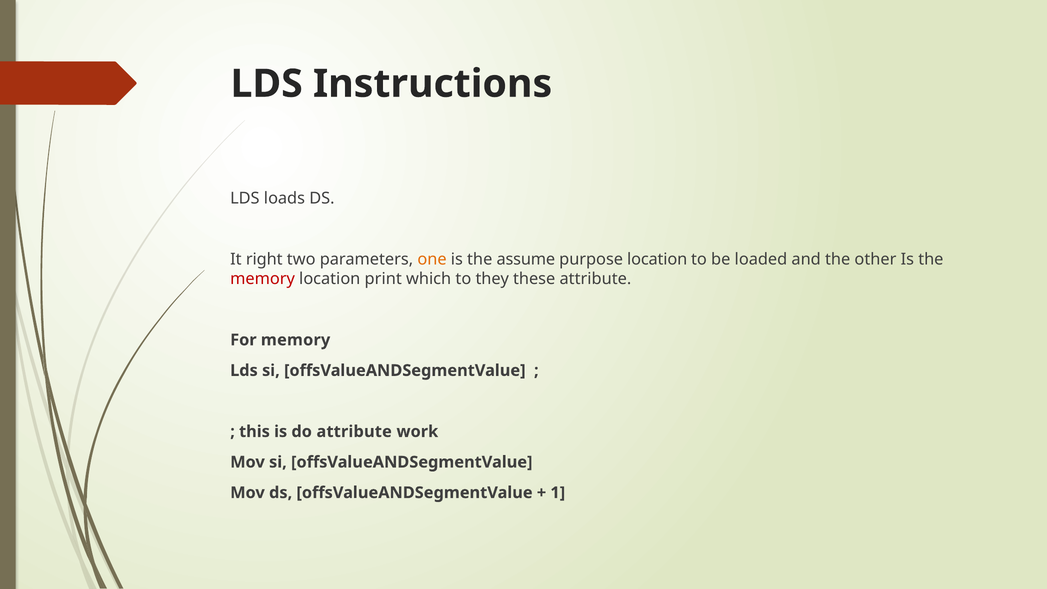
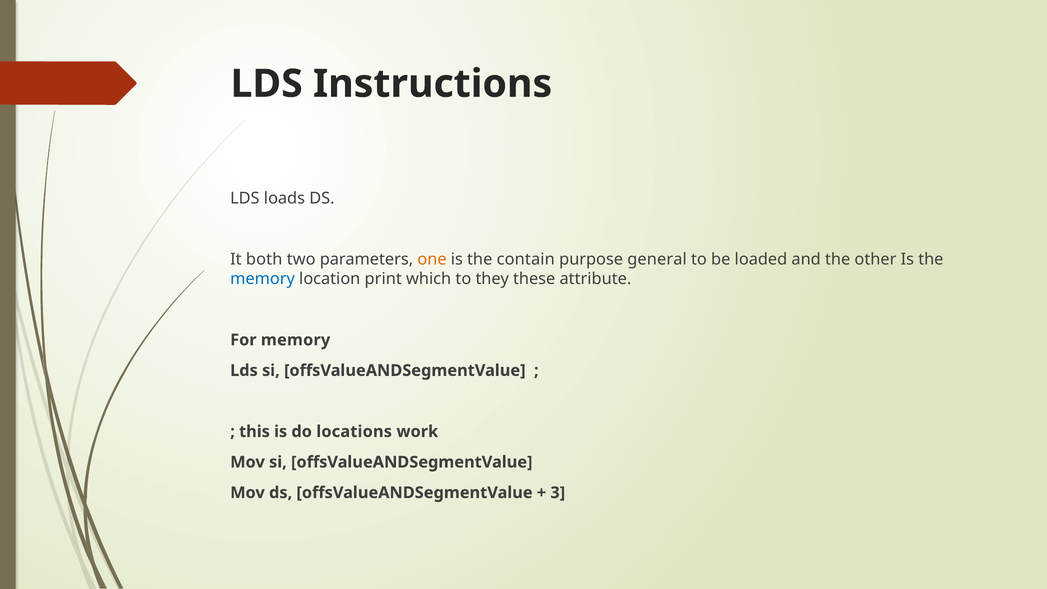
right: right -> both (264, 259)
assume: assume -> contain (526, 259)
purpose location: location -> general (657, 259)
memory colour: red -> blue (263, 279)
do attribute: attribute -> locations (354, 432)
1: 1 -> 3 (558, 493)
